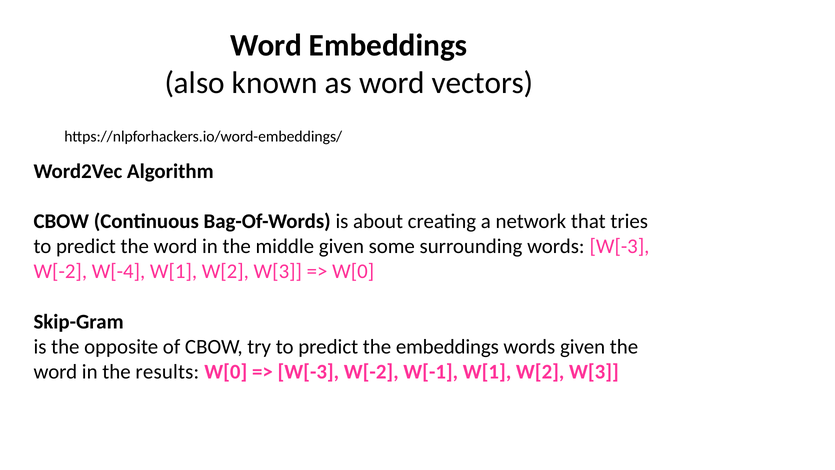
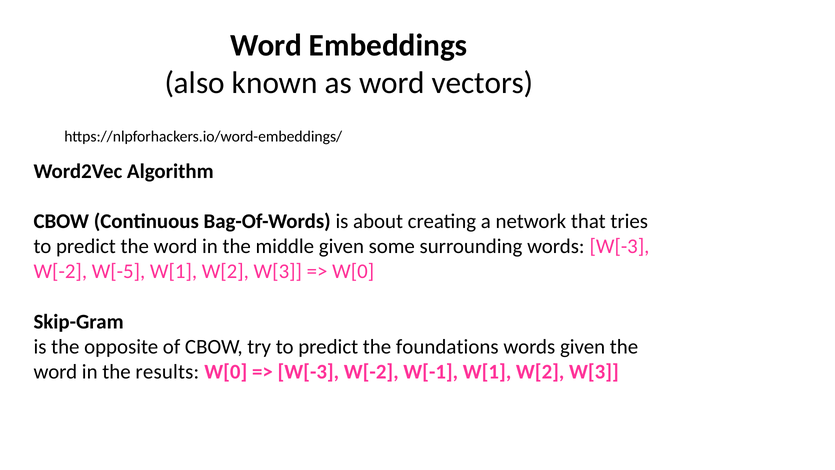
W[-4: W[-4 -> W[-5 (119, 271)
the embeddings: embeddings -> foundations (447, 346)
